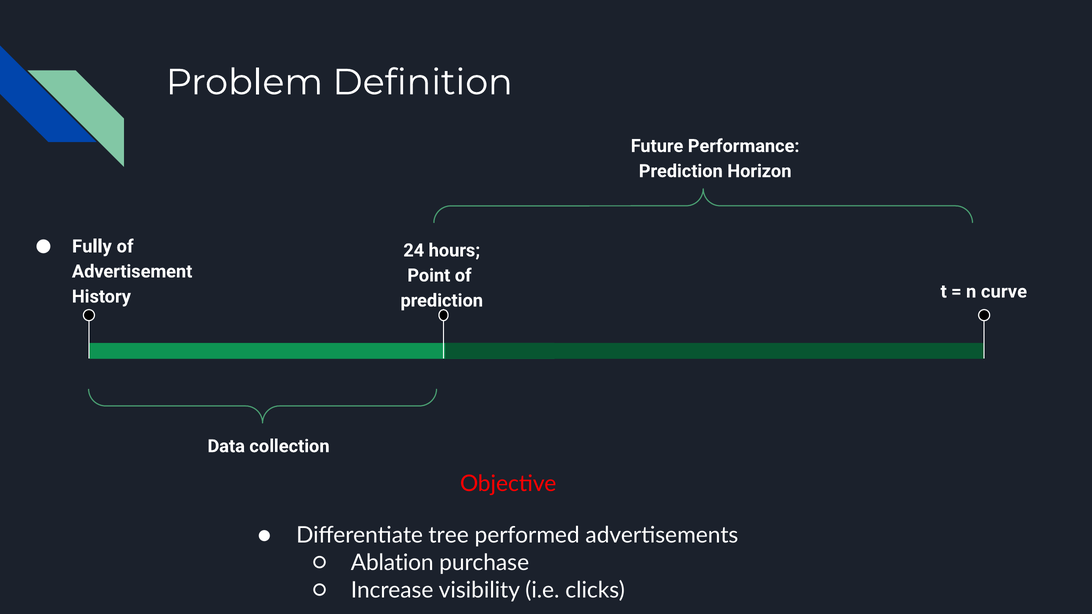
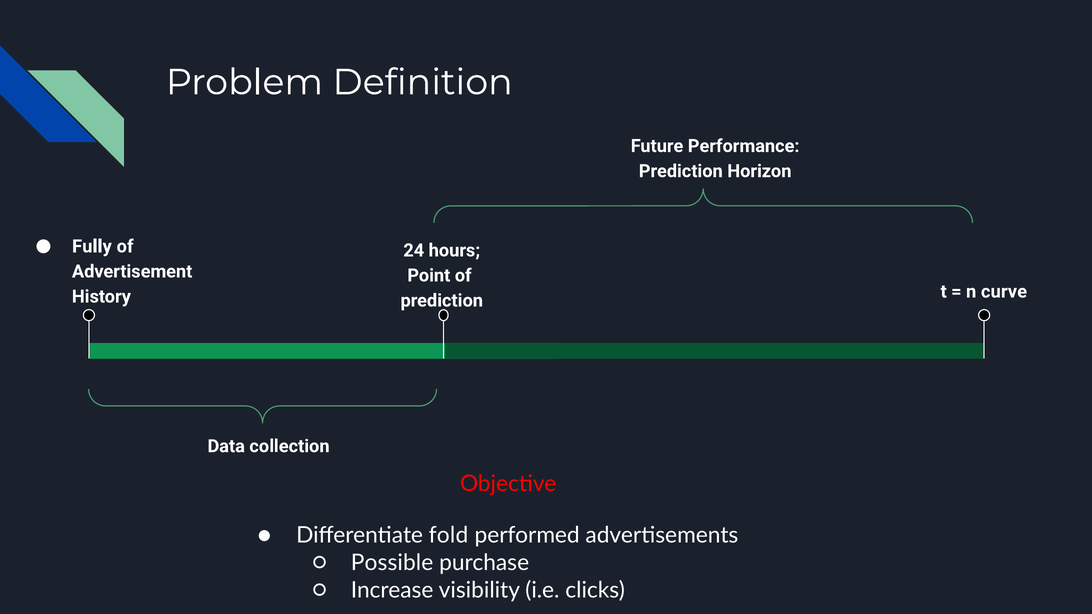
tree: tree -> fold (448, 536)
Ablation: Ablation -> Possible (392, 563)
